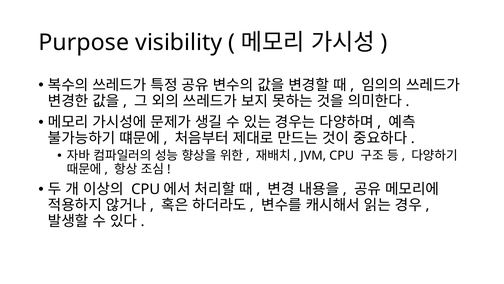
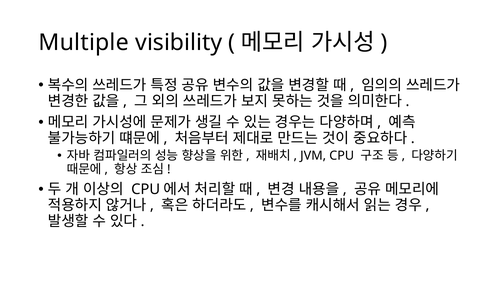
Purpose: Purpose -> Multiple (84, 42)
